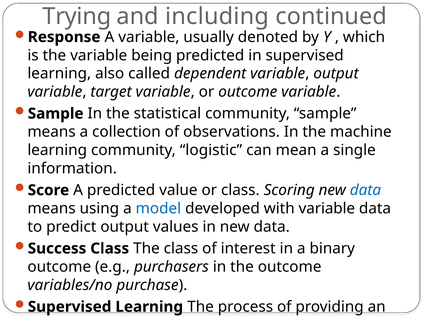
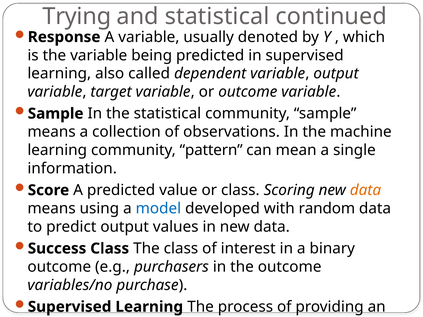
and including: including -> statistical (217, 16)
community logistic: logistic -> pattern (211, 150)
data colour: blue -> orange (365, 190)
with variable: variable -> random (327, 209)
